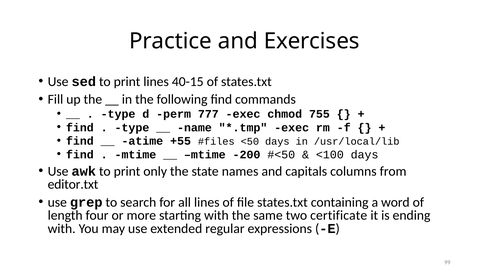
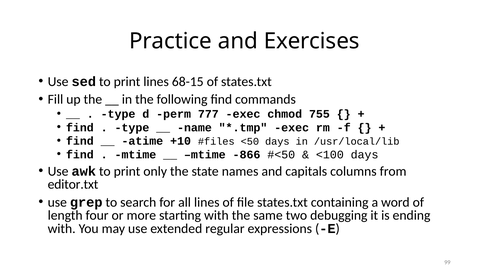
40-15: 40-15 -> 68-15 (188, 82)
+55: +55 -> +10 (181, 141)
-200: -200 -> -866 (247, 155)
certificate: certificate -> debugging (339, 216)
